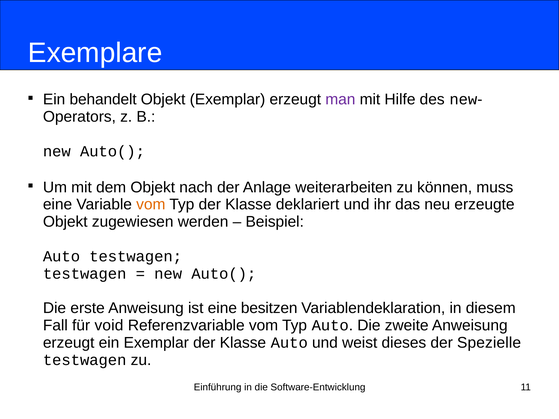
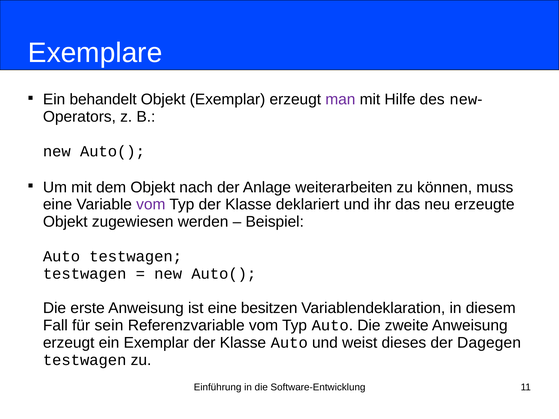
vom colour: orange -> purple (151, 205)
void: void -> sein (109, 326)
Spezielle: Spezielle -> Dagegen (489, 343)
